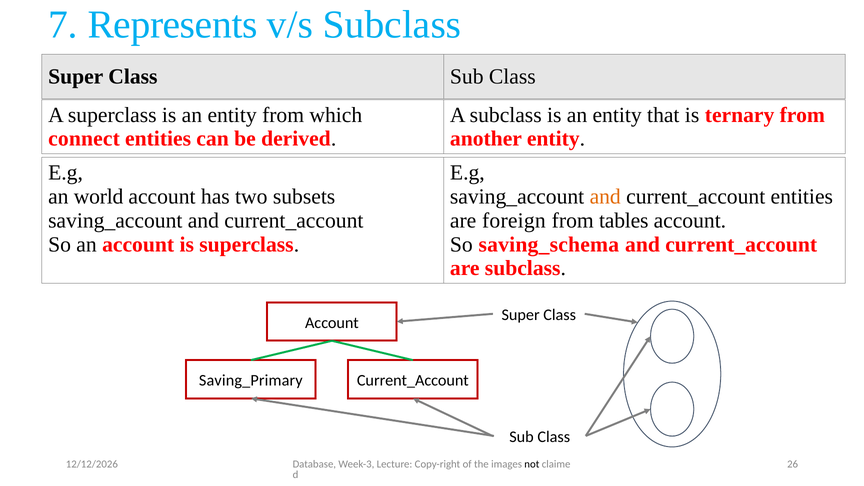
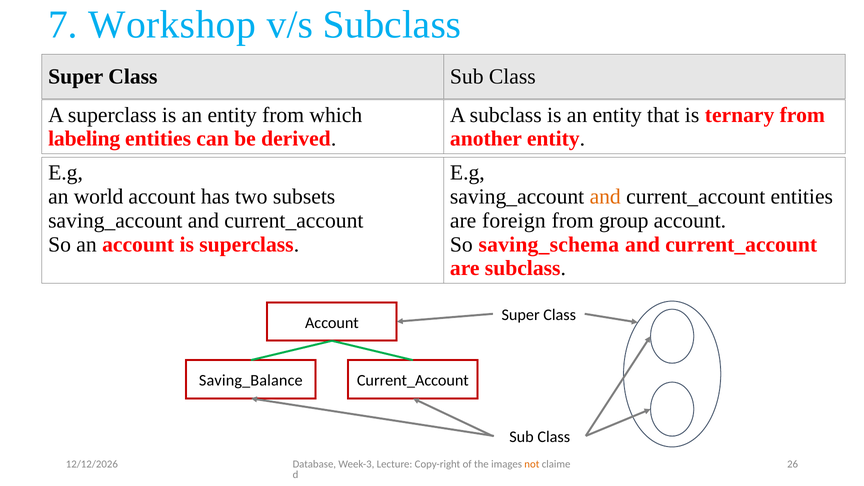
Represents: Represents -> Workshop (172, 25)
connect: connect -> labeling (84, 139)
tables: tables -> group (624, 221)
Saving_Primary: Saving_Primary -> Saving_Balance (251, 380)
not colour: black -> orange (532, 464)
